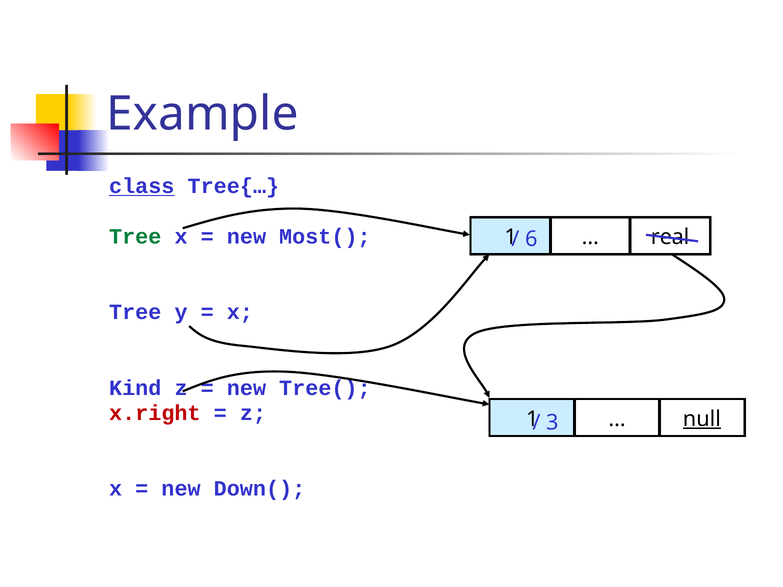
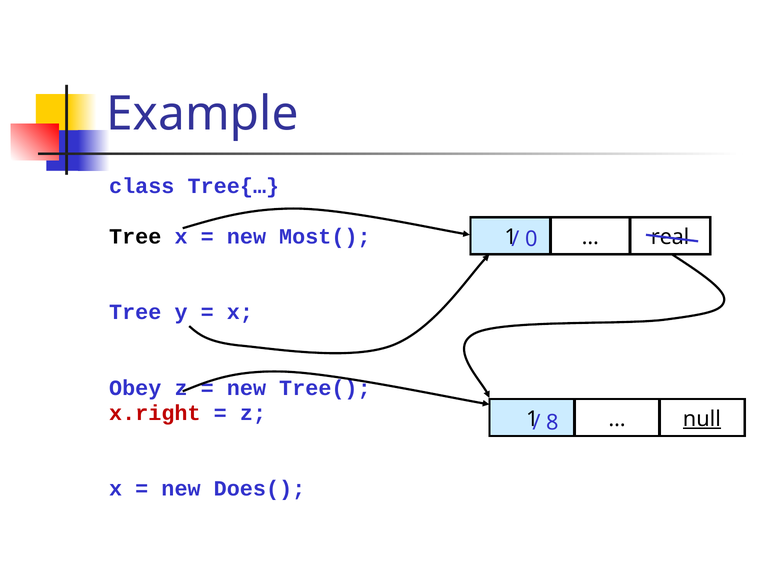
class underline: present -> none (142, 186)
Tree colour: green -> black (135, 237)
6: 6 -> 0 (531, 239)
Kind: Kind -> Obey (135, 388)
3: 3 -> 8 (552, 423)
Down(: Down( -> Does( (259, 489)
